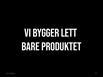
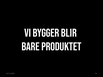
LETT: LETT -> BLIR (69, 33)
